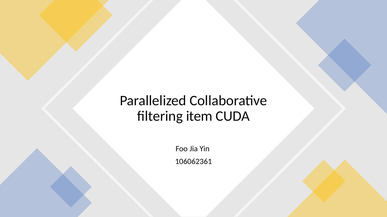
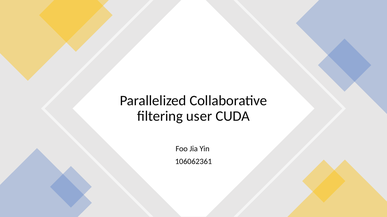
item: item -> user (199, 117)
